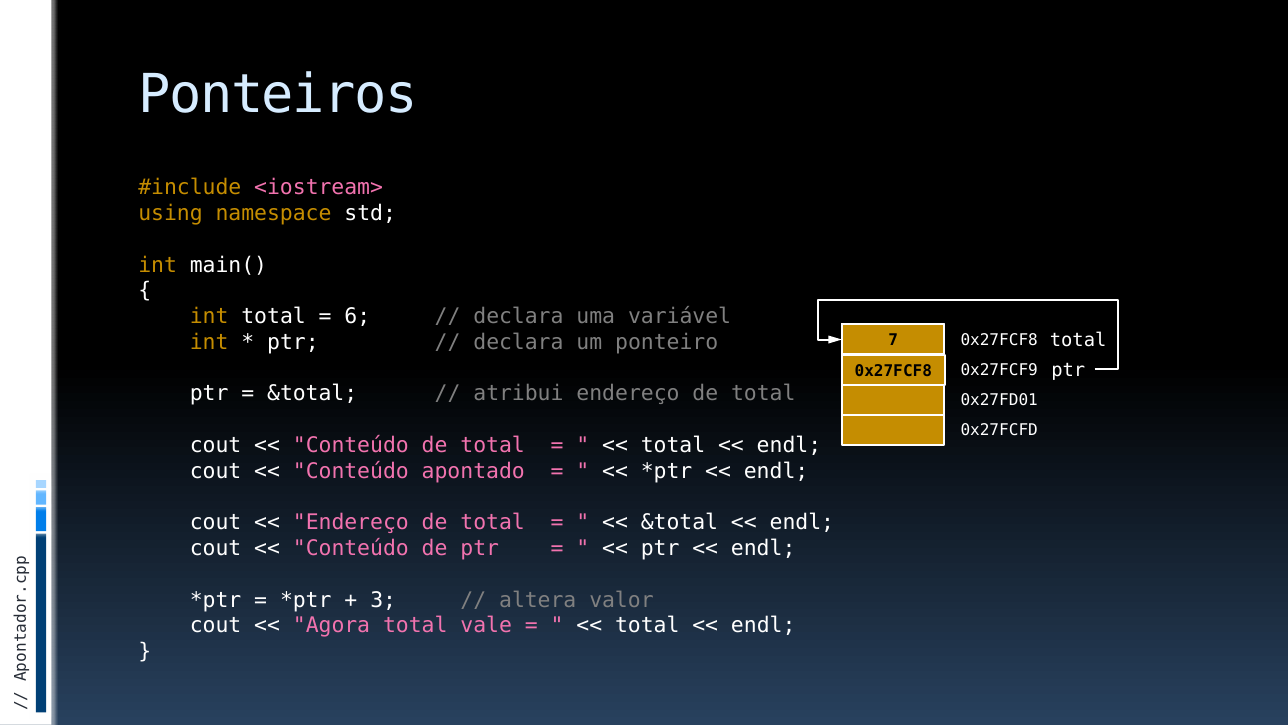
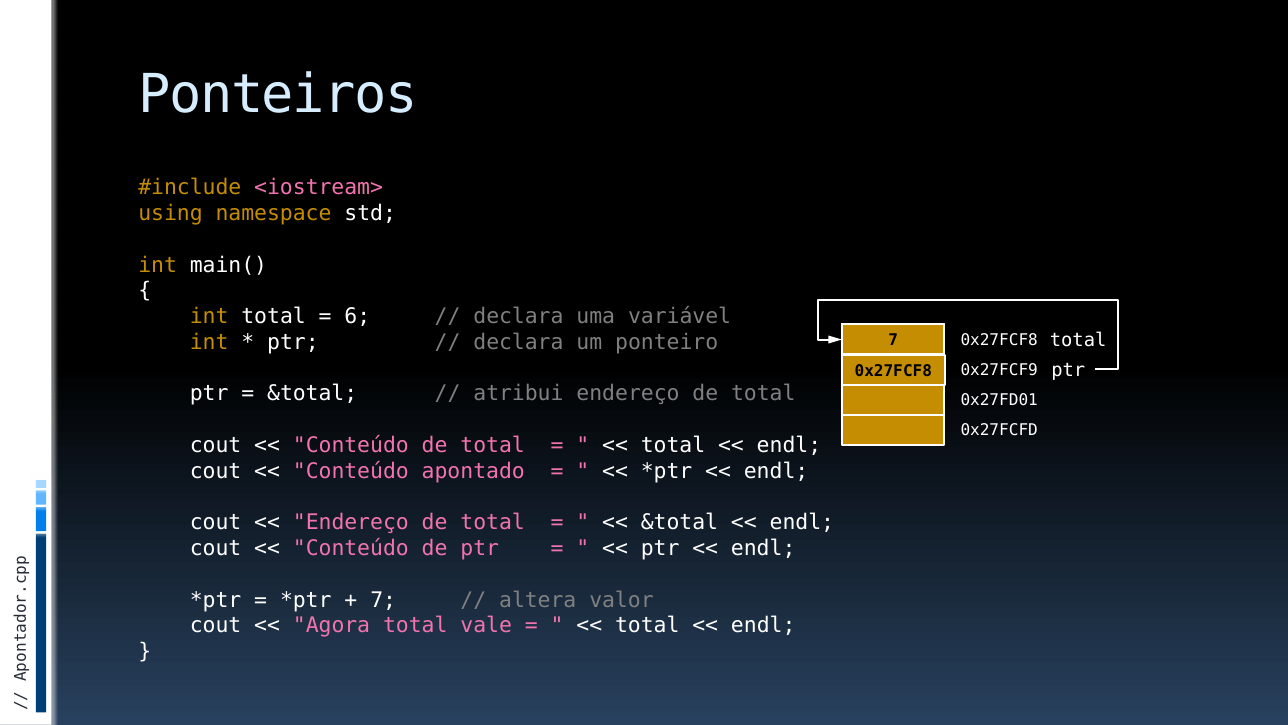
3: 3 -> 7 (383, 600)
